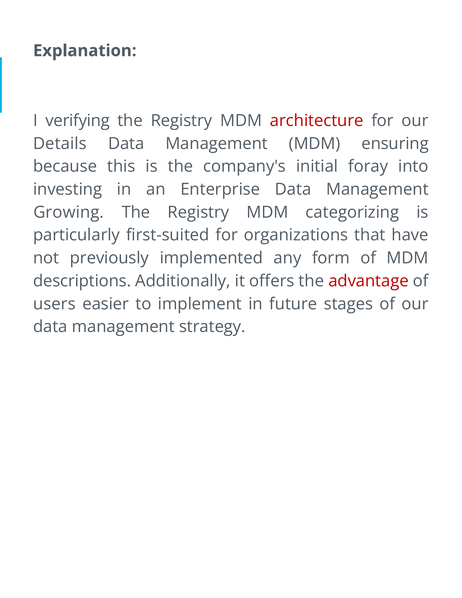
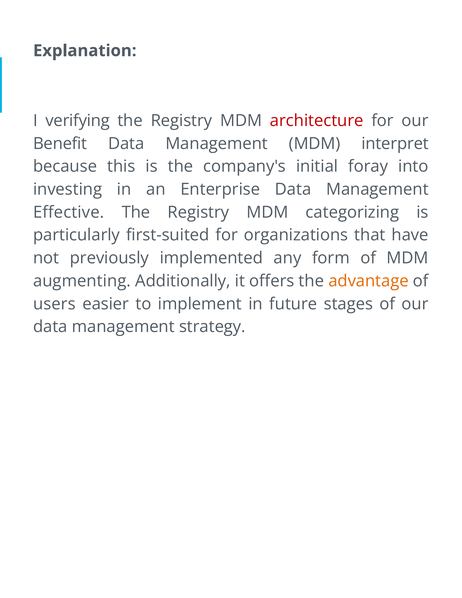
Details: Details -> Benefit (60, 144)
ensuring: ensuring -> interpret (395, 144)
Growing: Growing -> Effective (69, 212)
descriptions: descriptions -> augmenting (82, 281)
advantage colour: red -> orange (369, 281)
